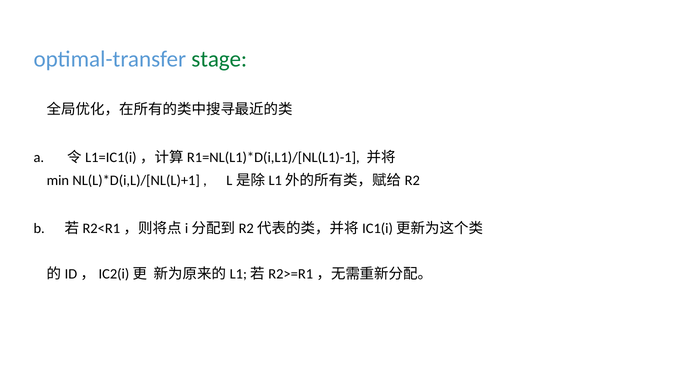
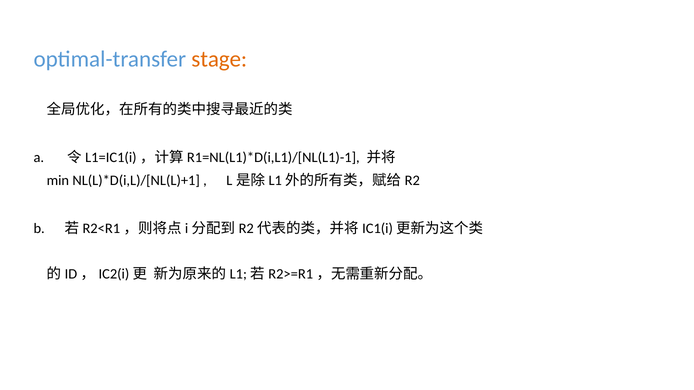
stage colour: green -> orange (219, 59)
